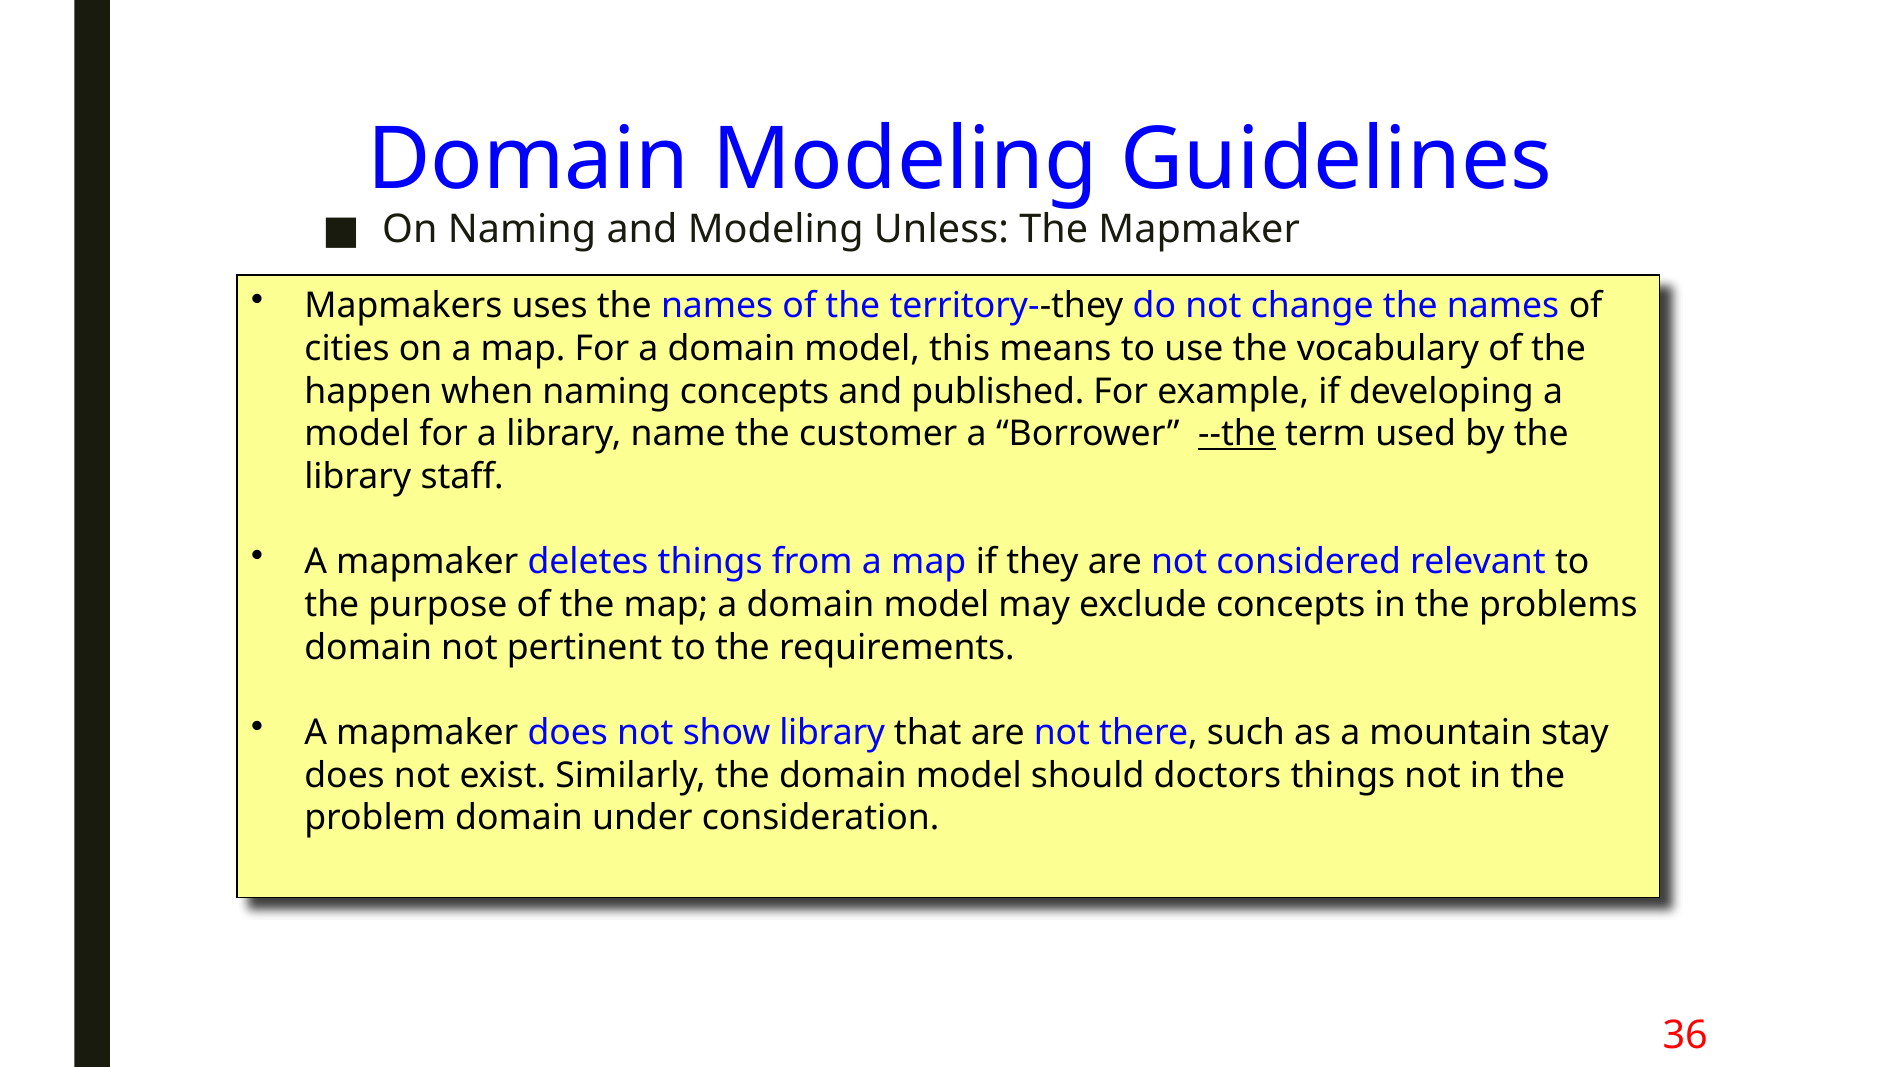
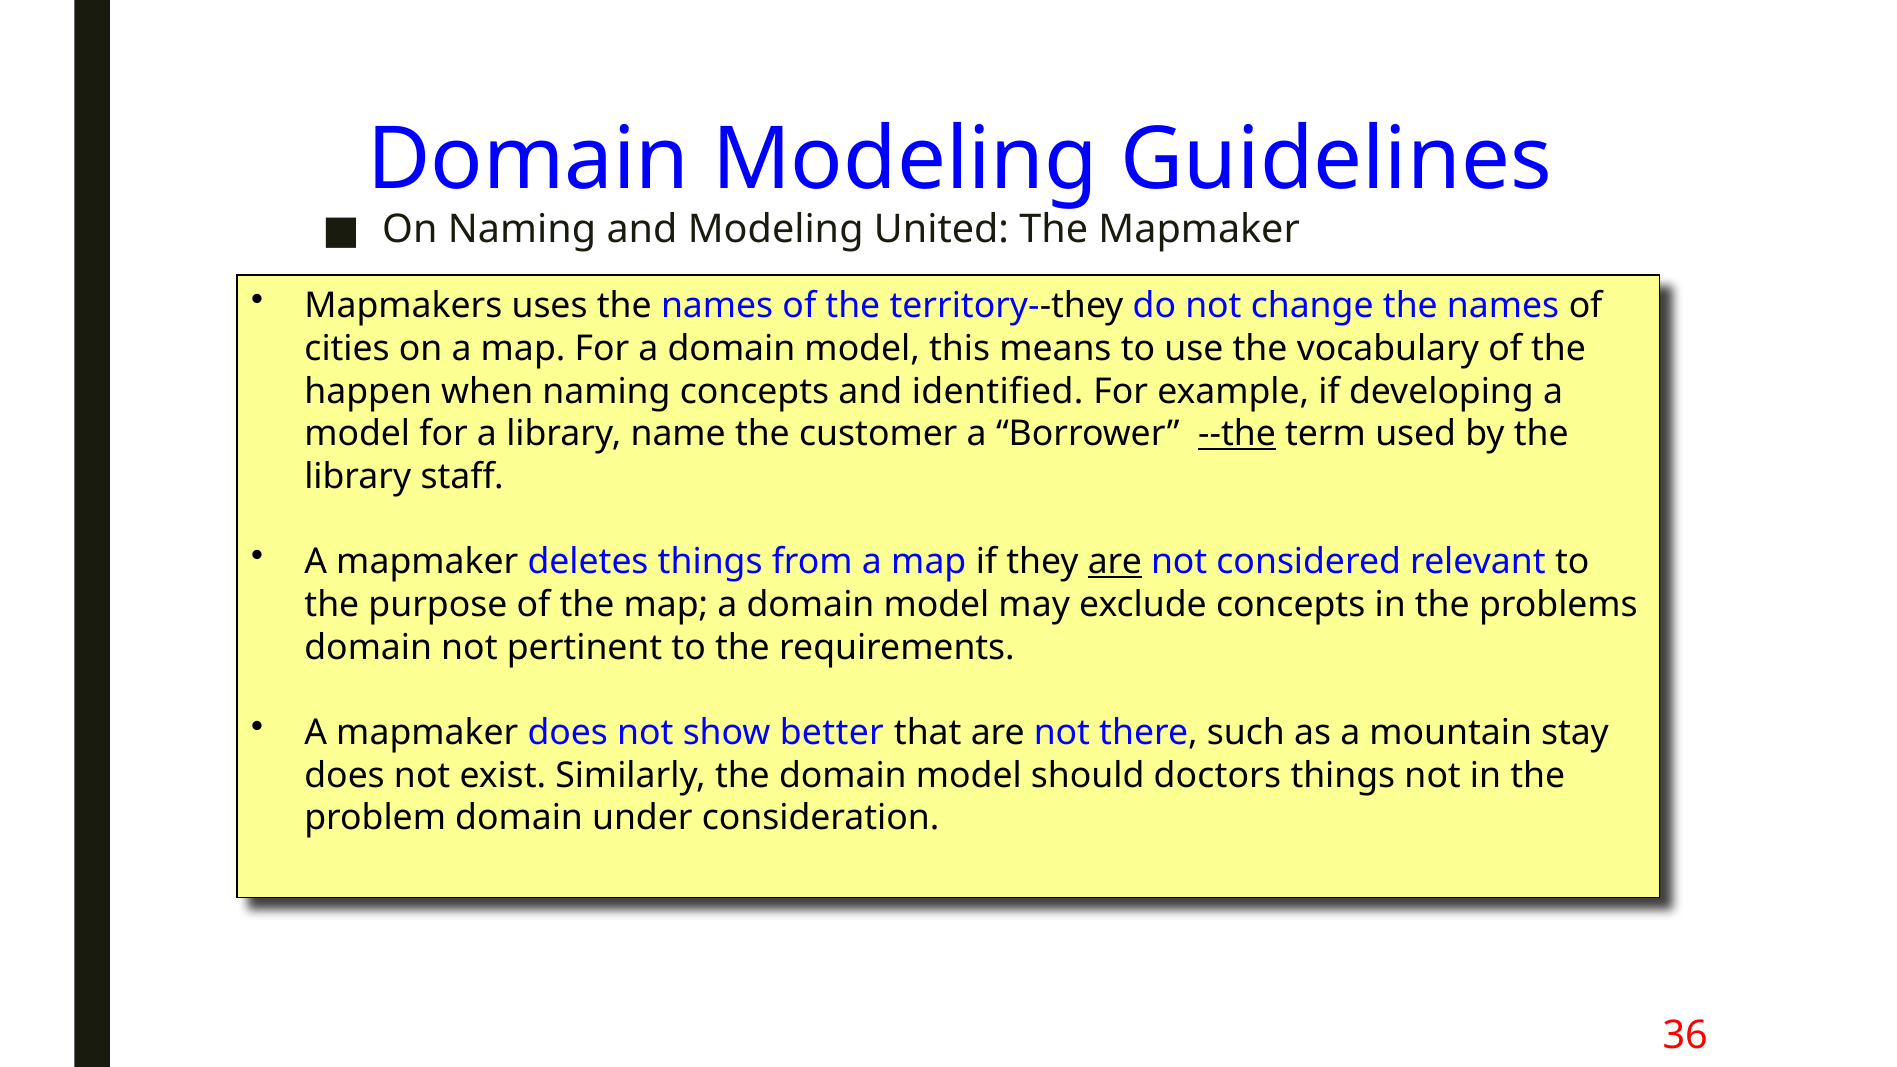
Unless: Unless -> United (942, 230)
published: published -> identified (998, 391)
are underline: none -> present (1115, 562)
show library: library -> better (832, 733)
